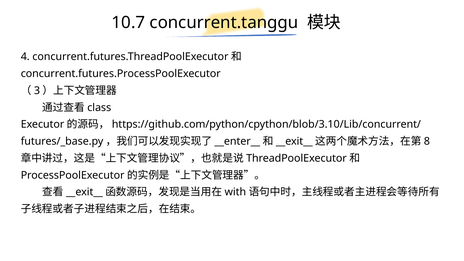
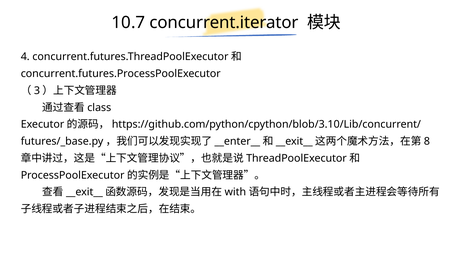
concurrent.tanggu: concurrent.tanggu -> concurrent.iterator (224, 23)
